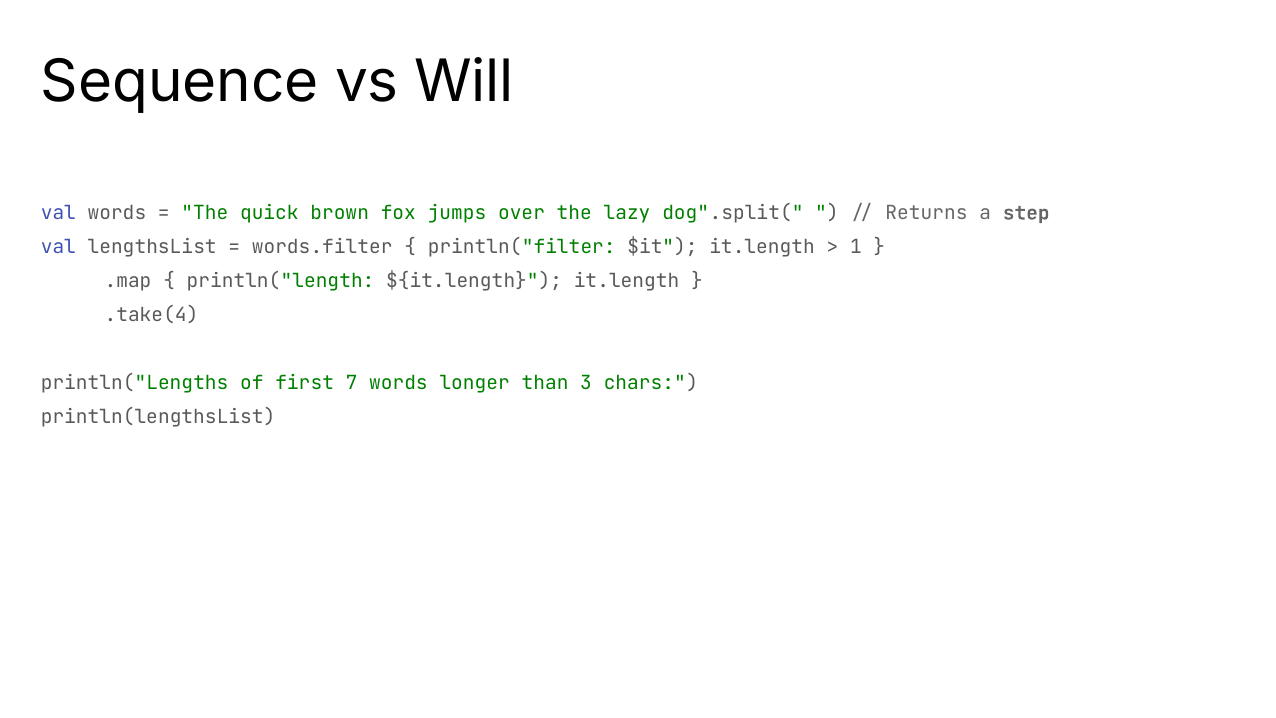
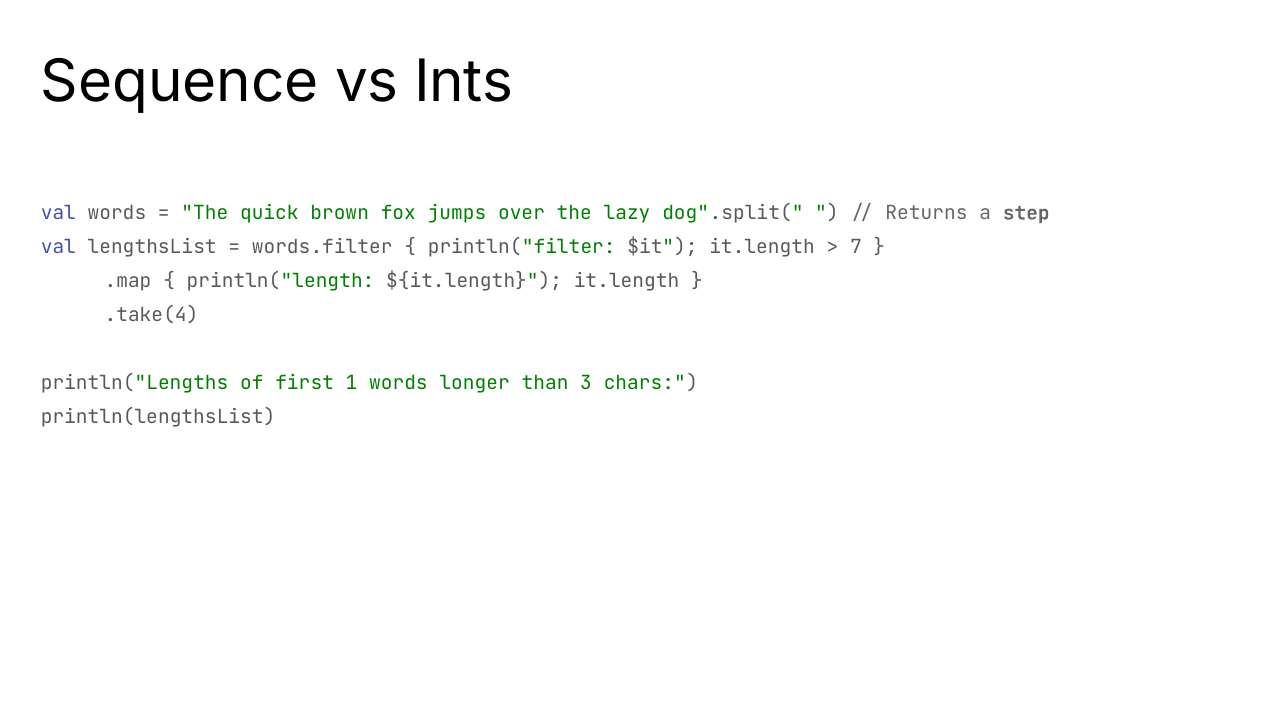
Will: Will -> Ints (464, 82)
1: 1 -> 7 (856, 247)
7: 7 -> 1 (351, 383)
